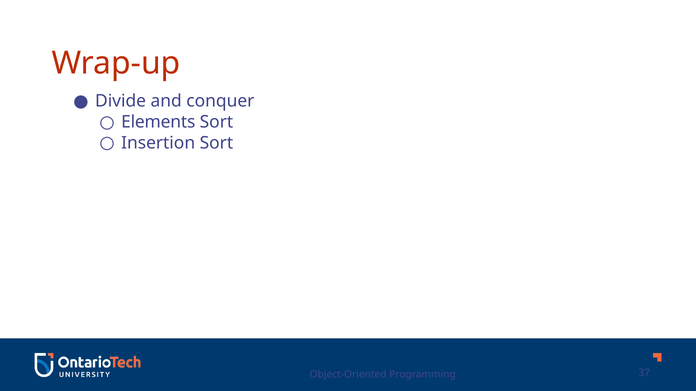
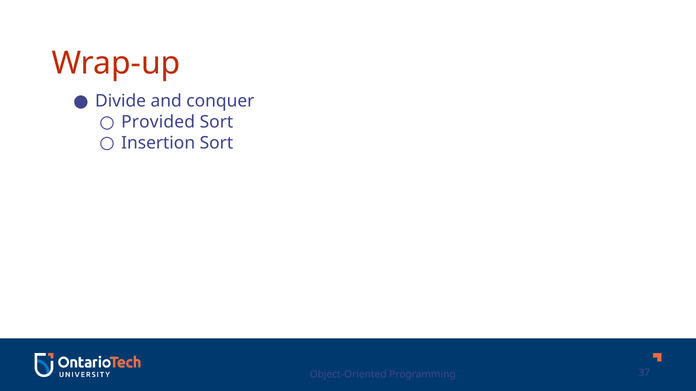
Elements: Elements -> Provided (158, 122)
